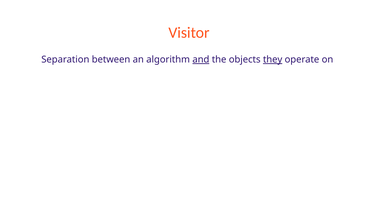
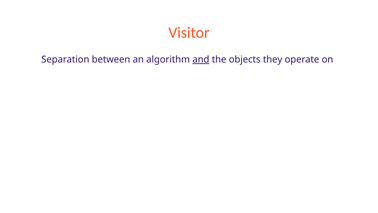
they underline: present -> none (273, 59)
